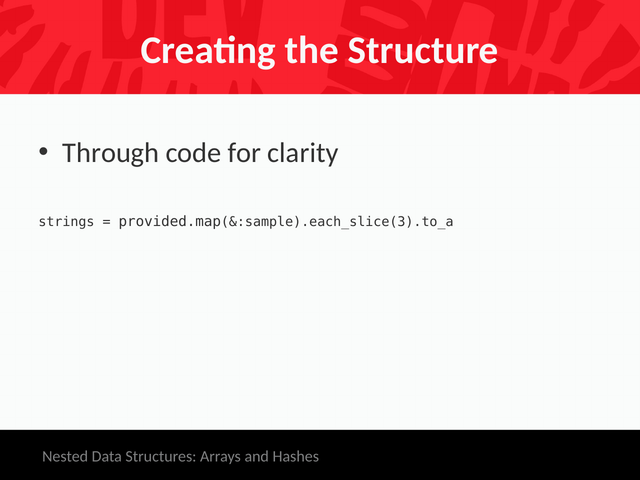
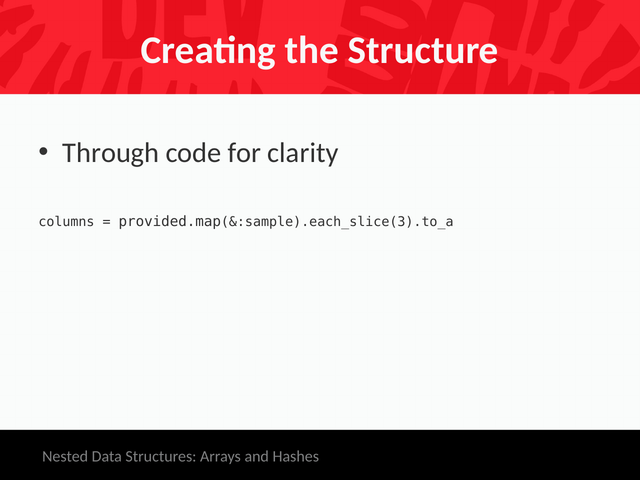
strings: strings -> columns (66, 222)
